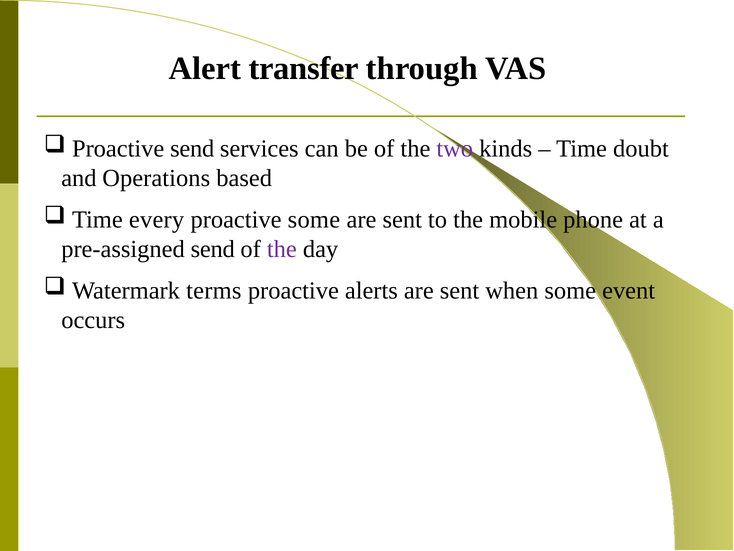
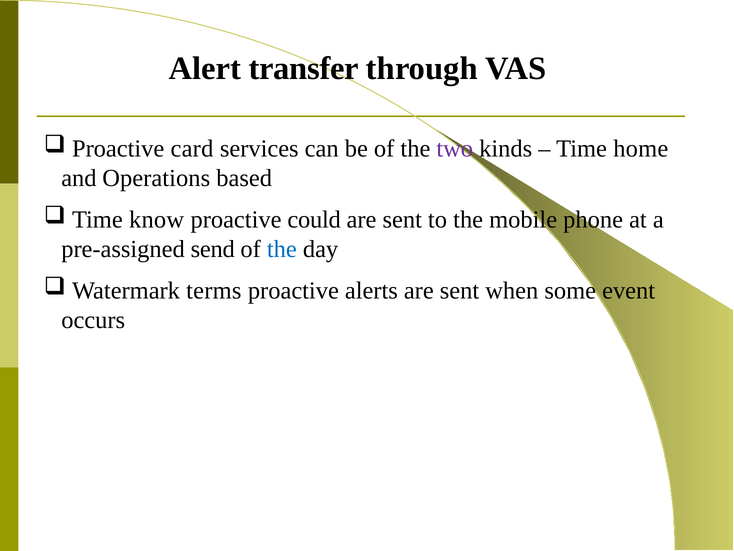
Proactive send: send -> card (192, 148)
doubt: doubt -> home (641, 148)
every: every -> know (157, 219)
proactive some: some -> could (314, 219)
the colour: purple -> blue (282, 249)
